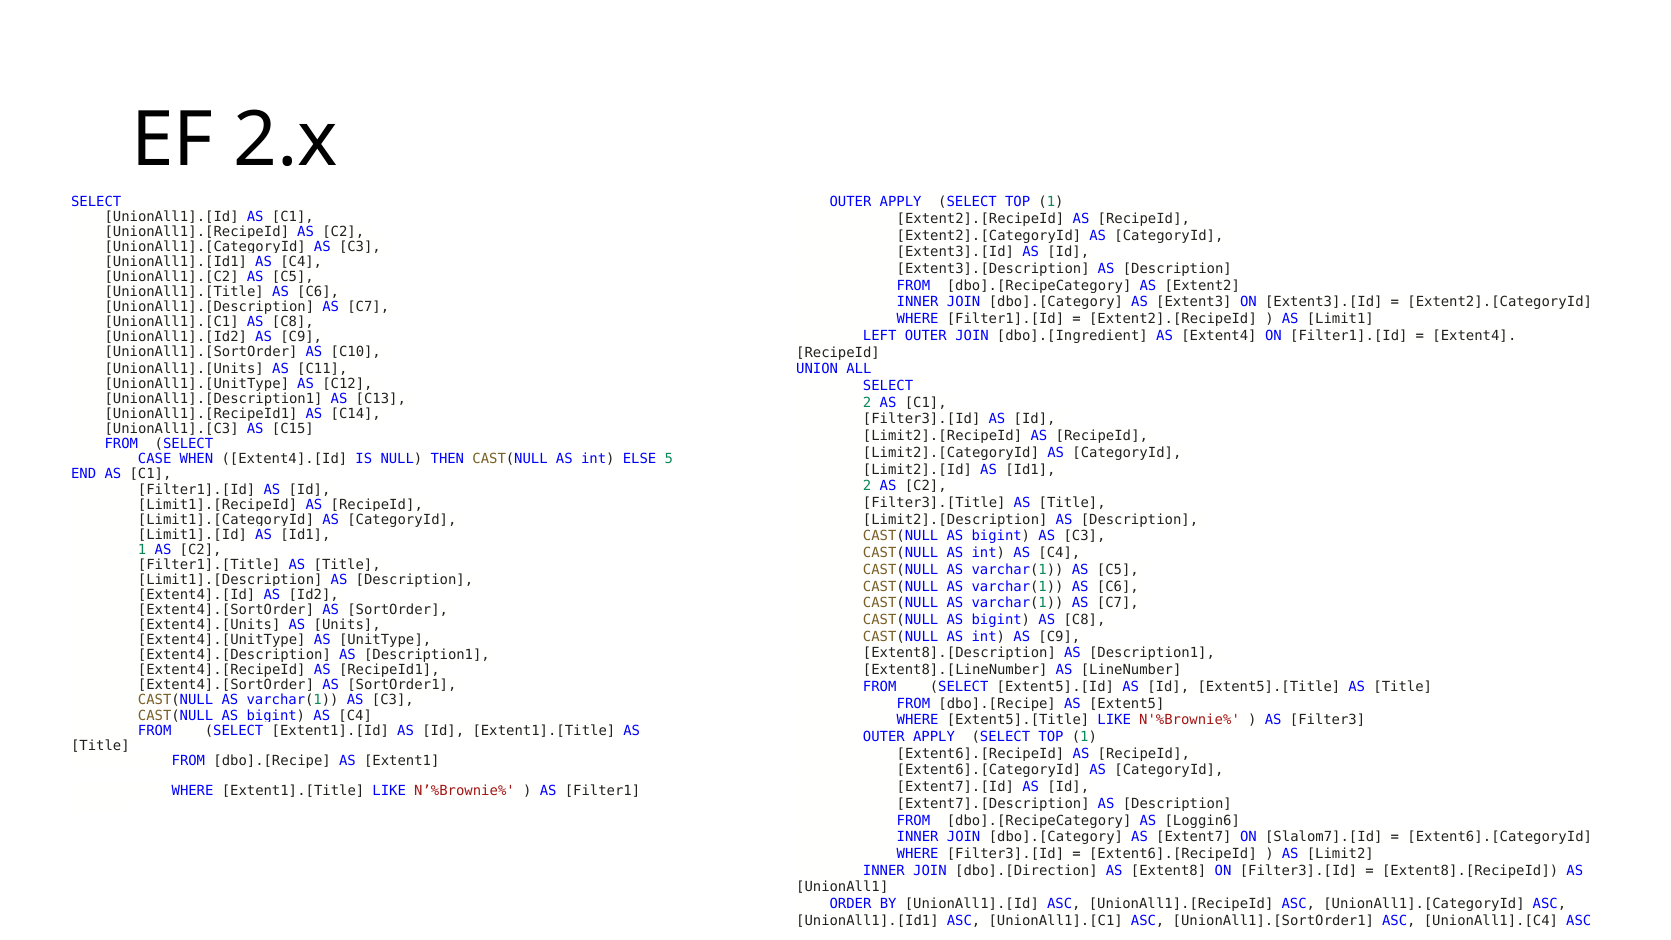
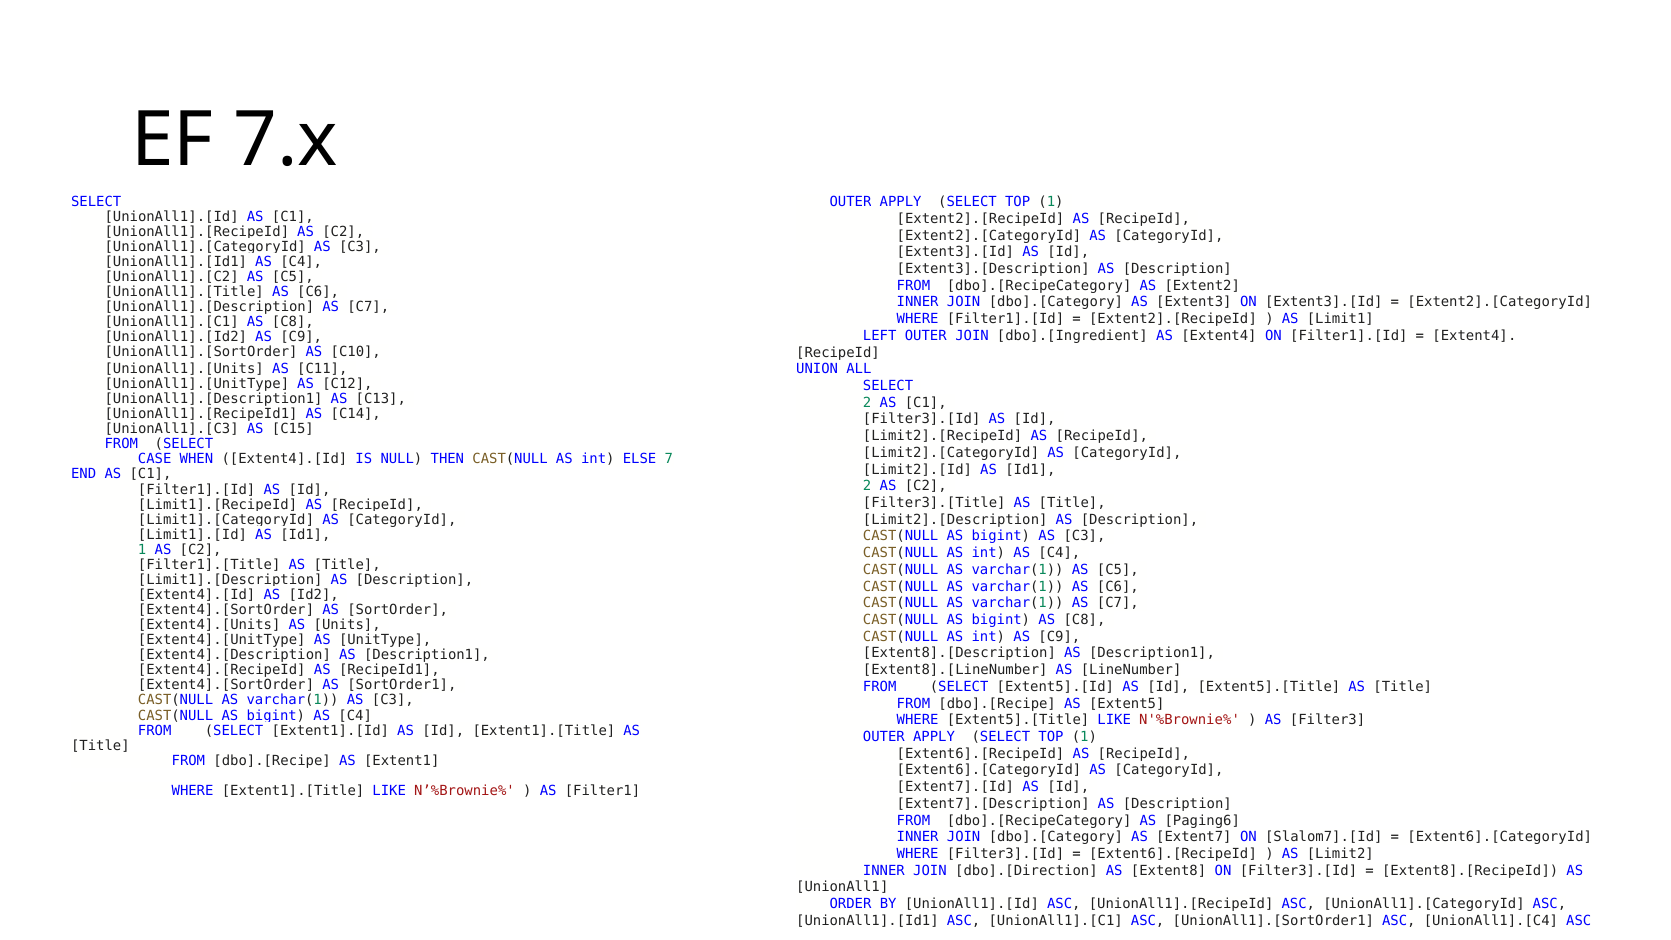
2.x: 2.x -> 7.x (286, 140)
5: 5 -> 7 (669, 459)
Loggin6: Loggin6 -> Paging6 (1202, 820)
